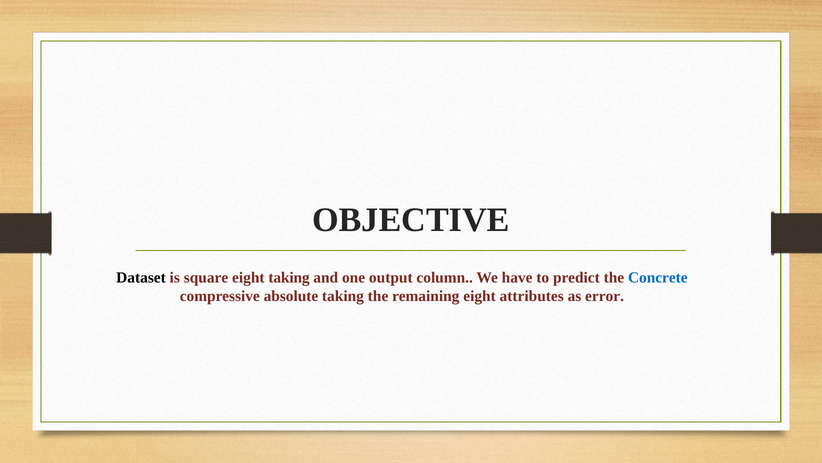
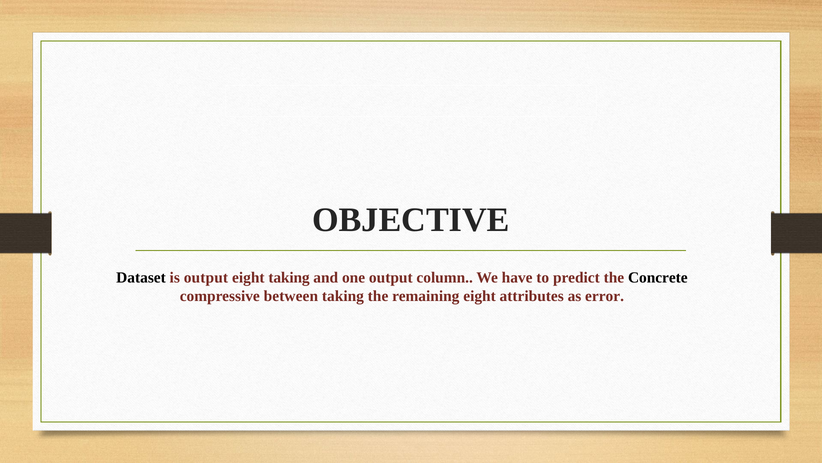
is square: square -> output (206, 278)
Concrete colour: blue -> black (658, 278)
absolute: absolute -> between (291, 296)
